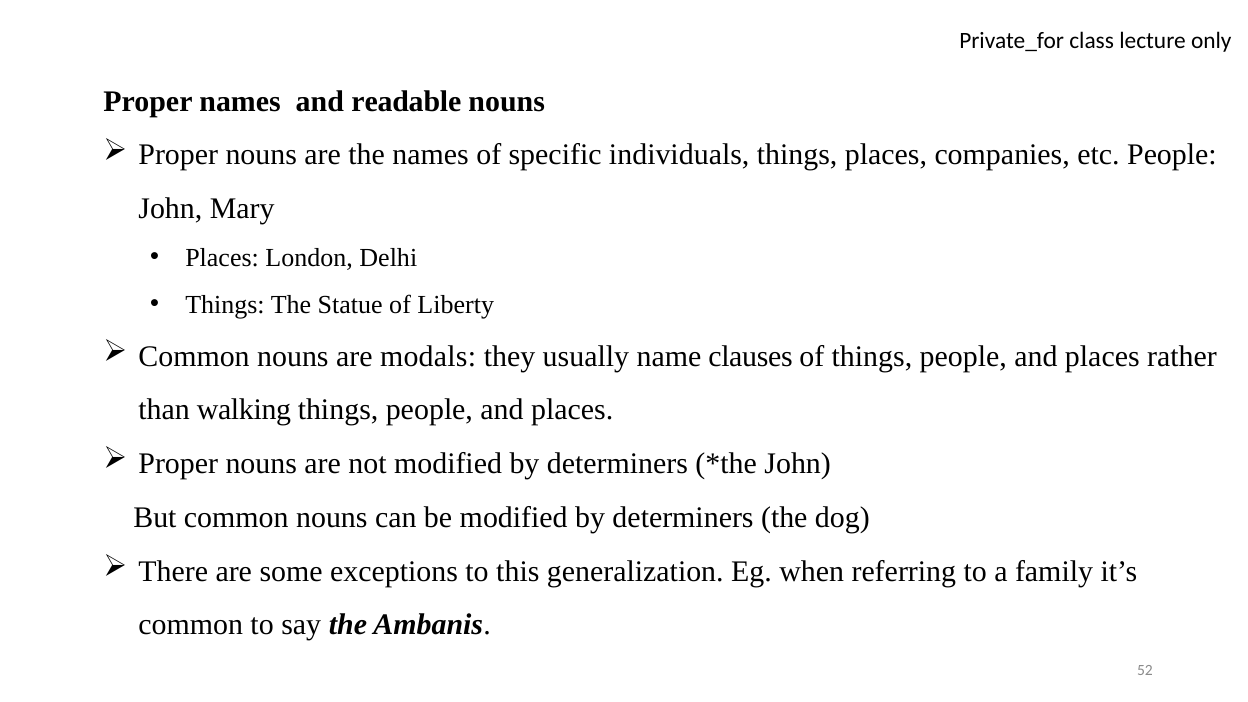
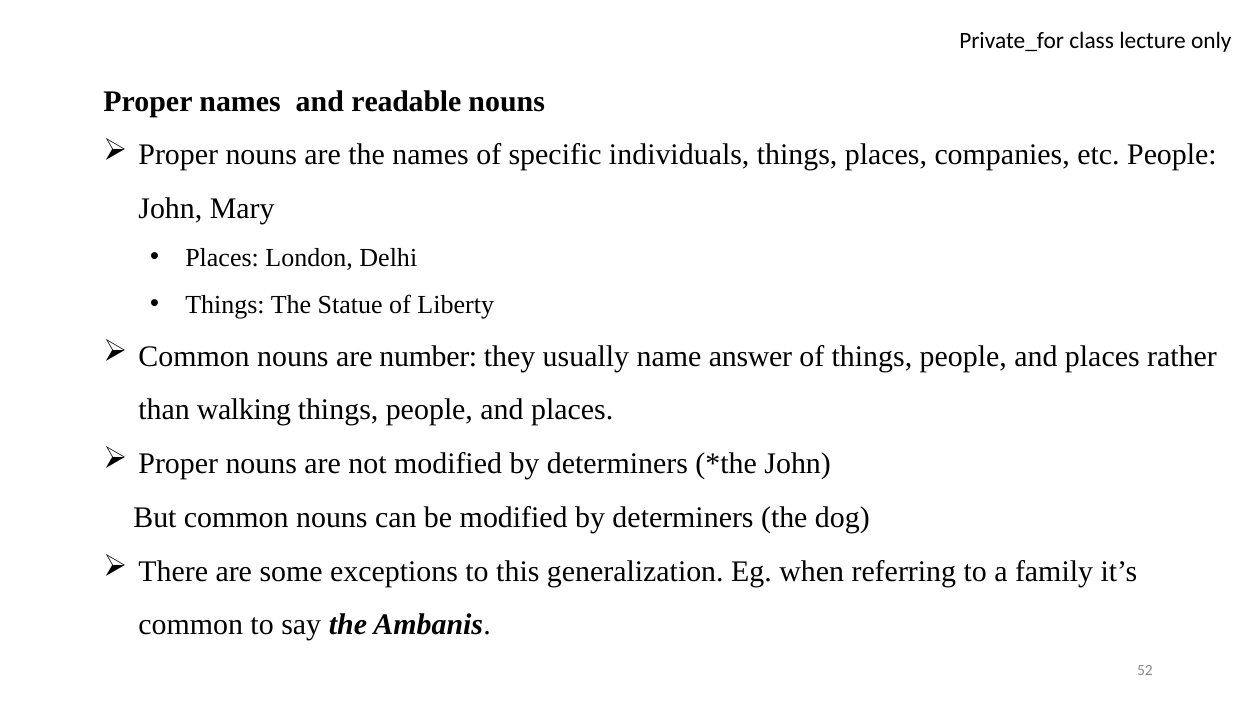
modals: modals -> number (428, 356)
clauses: clauses -> answer (751, 356)
